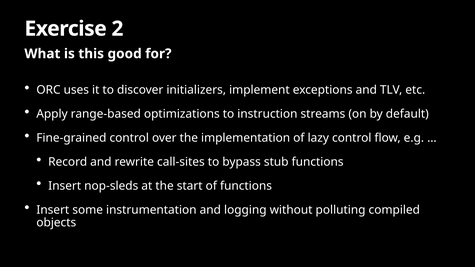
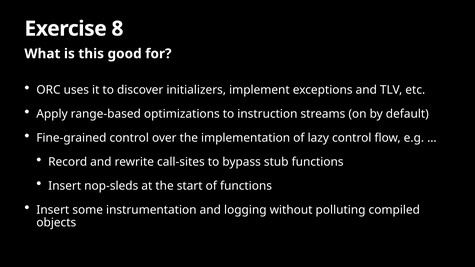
2: 2 -> 8 (117, 29)
